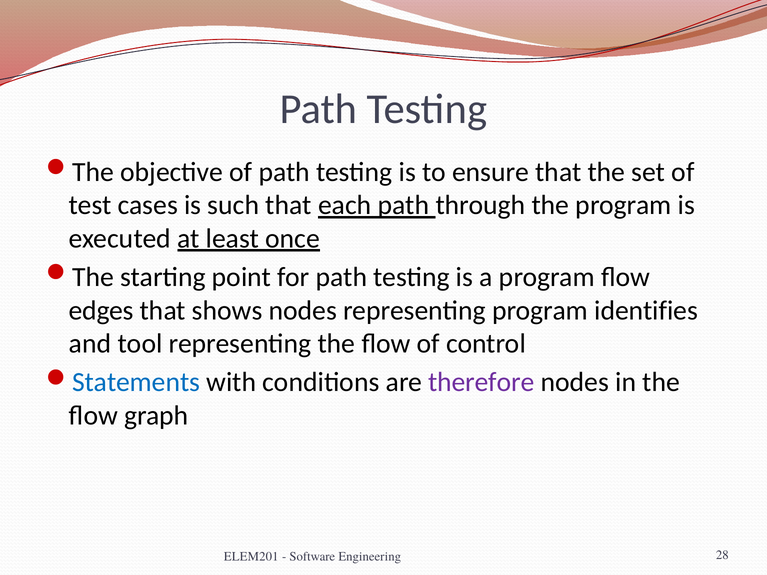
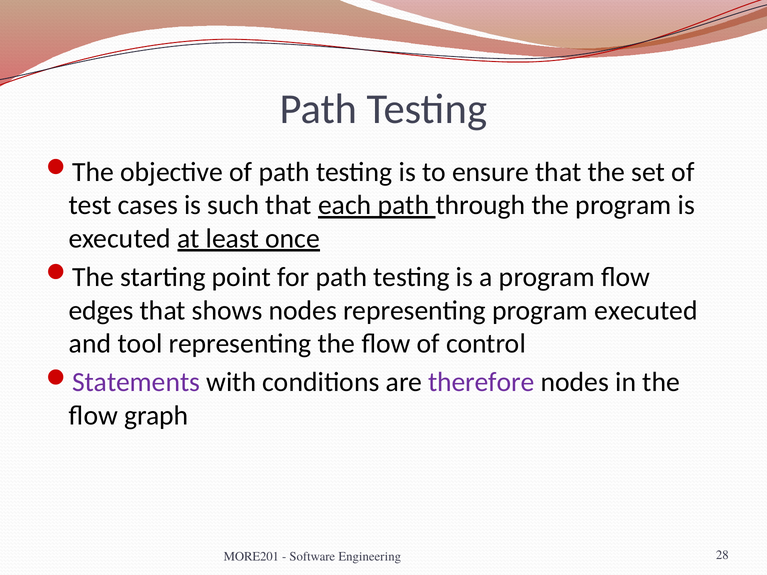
program identifies: identifies -> executed (646, 311)
Statements colour: blue -> purple (136, 382)
ELEM201: ELEM201 -> MORE201 (251, 557)
